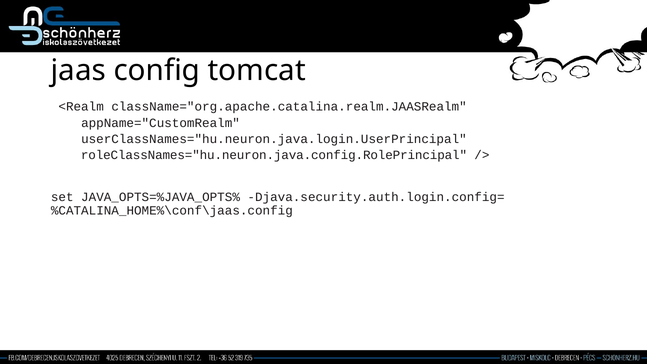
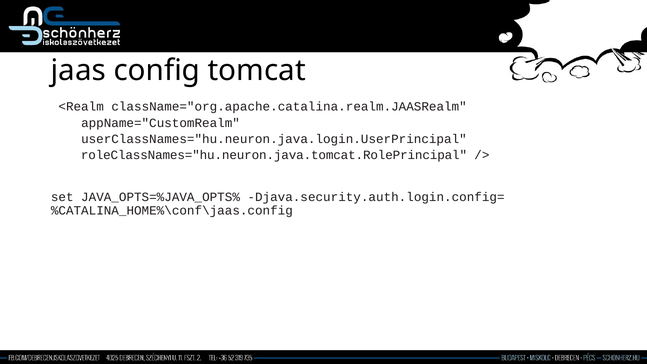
roleClassNames="hu.neuron.java.config.RolePrincipal: roleClassNames="hu.neuron.java.config.RolePrincipal -> roleClassNames="hu.neuron.java.tomcat.RolePrincipal (274, 155)
